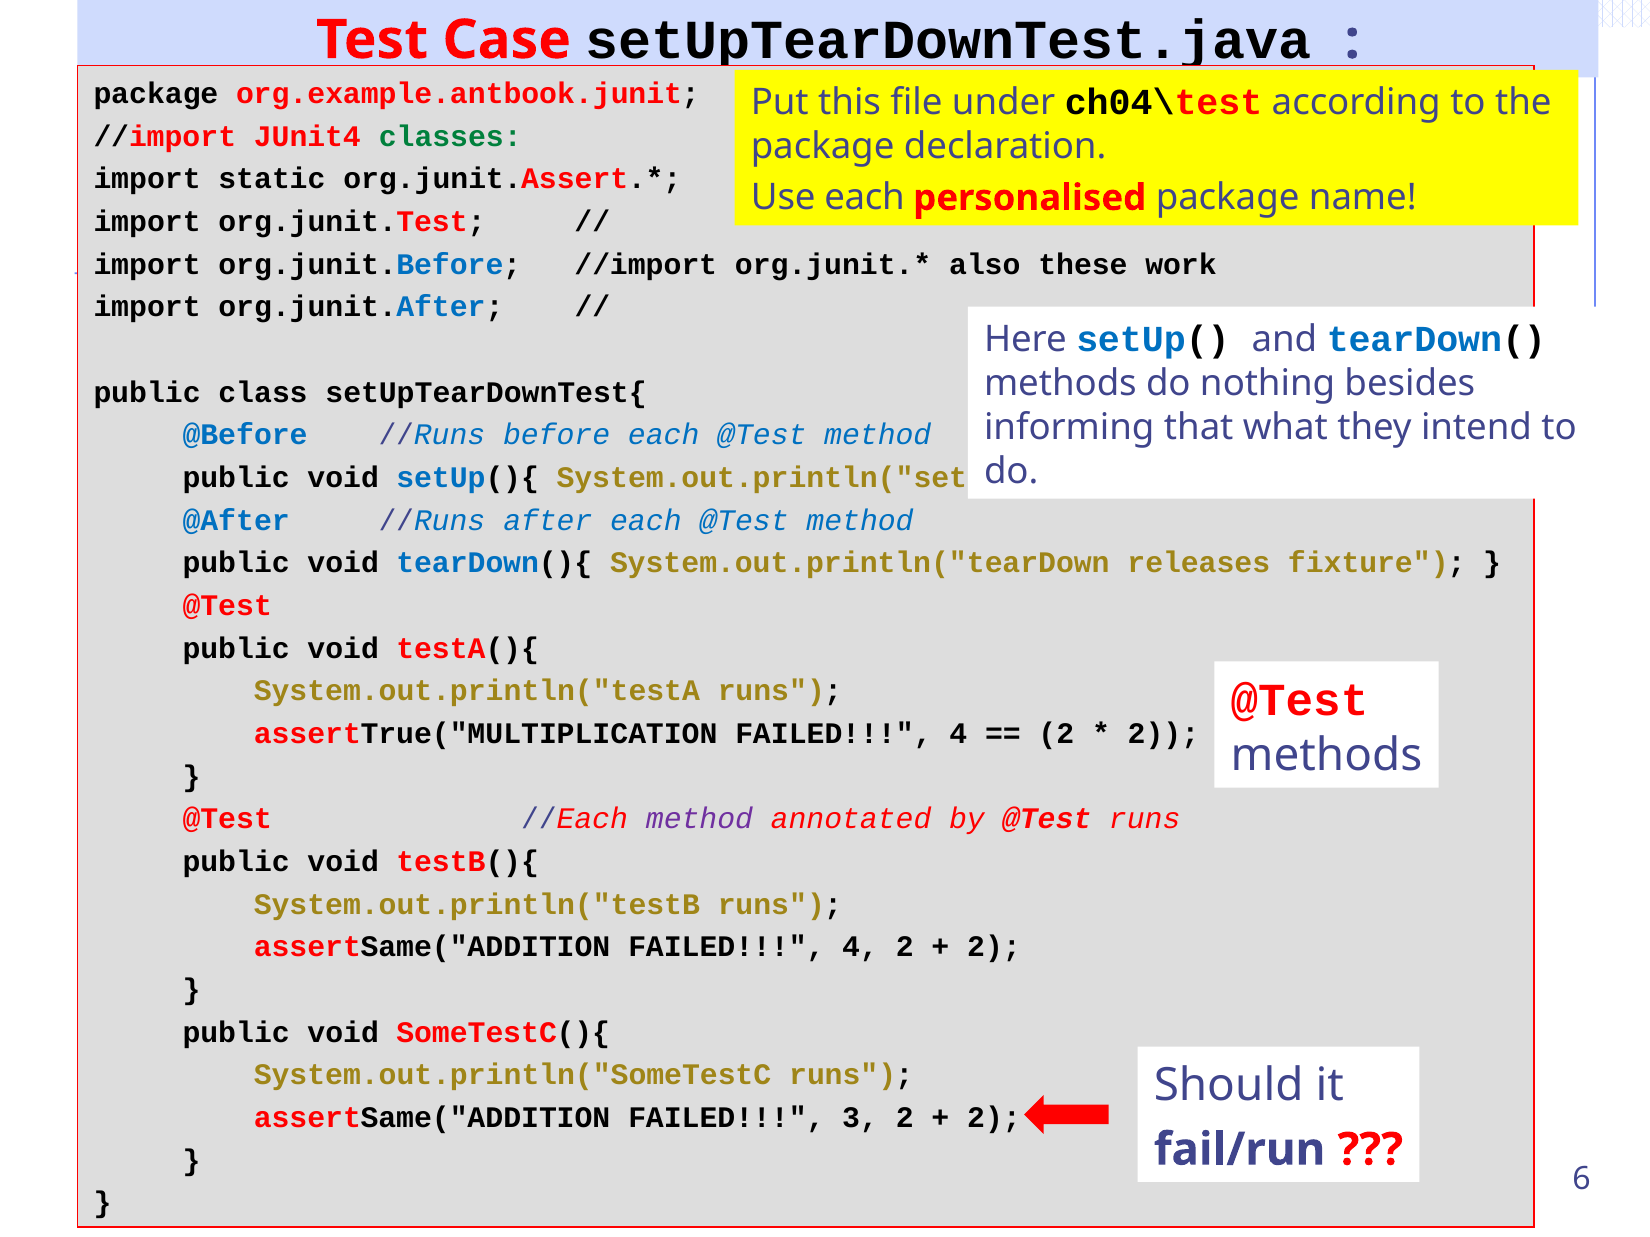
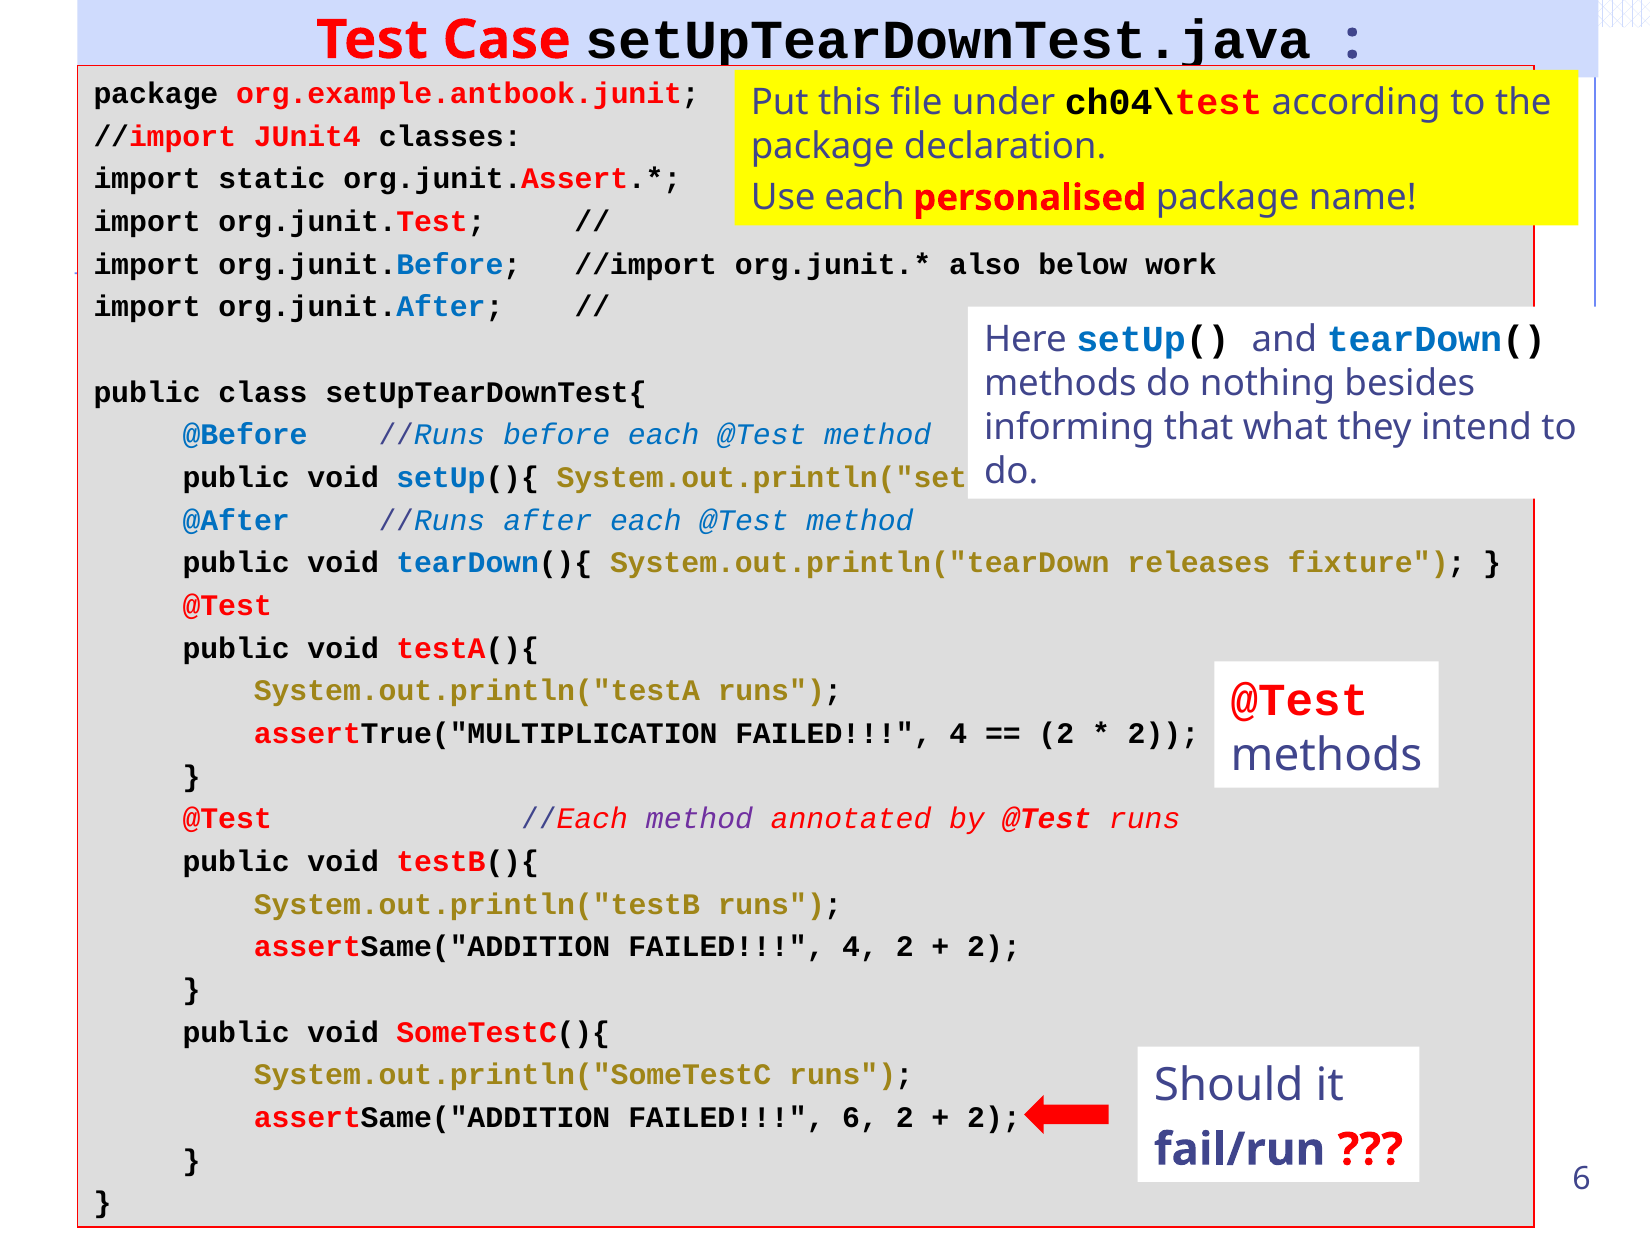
classes colour: green -> black (450, 136)
these: these -> below (1083, 264)
FAILED 3: 3 -> 6 (860, 1118)
